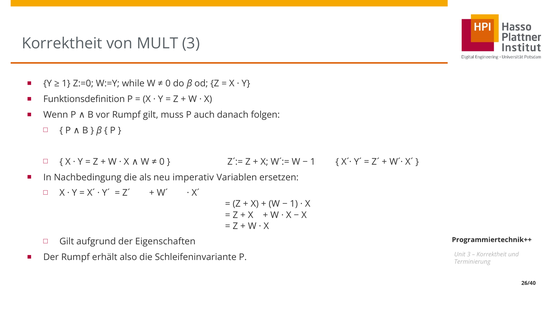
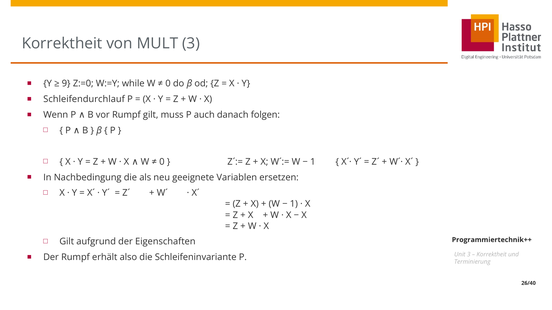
1: 1 -> 9 (66, 84)
Funktionsdefinition: Funktionsdefinition -> Schleifendurchlauf (84, 99)
imperativ: imperativ -> geeignete (193, 178)
